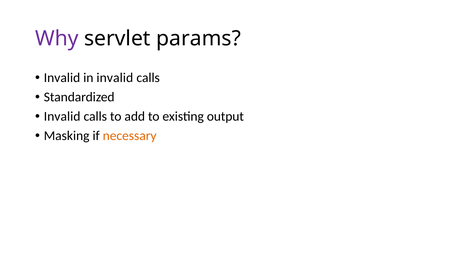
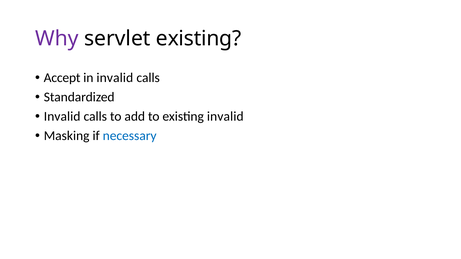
servlet params: params -> existing (199, 39)
Invalid: Invalid -> Accept (62, 78)
existing output: output -> invalid (225, 117)
necessary colour: orange -> blue (130, 136)
